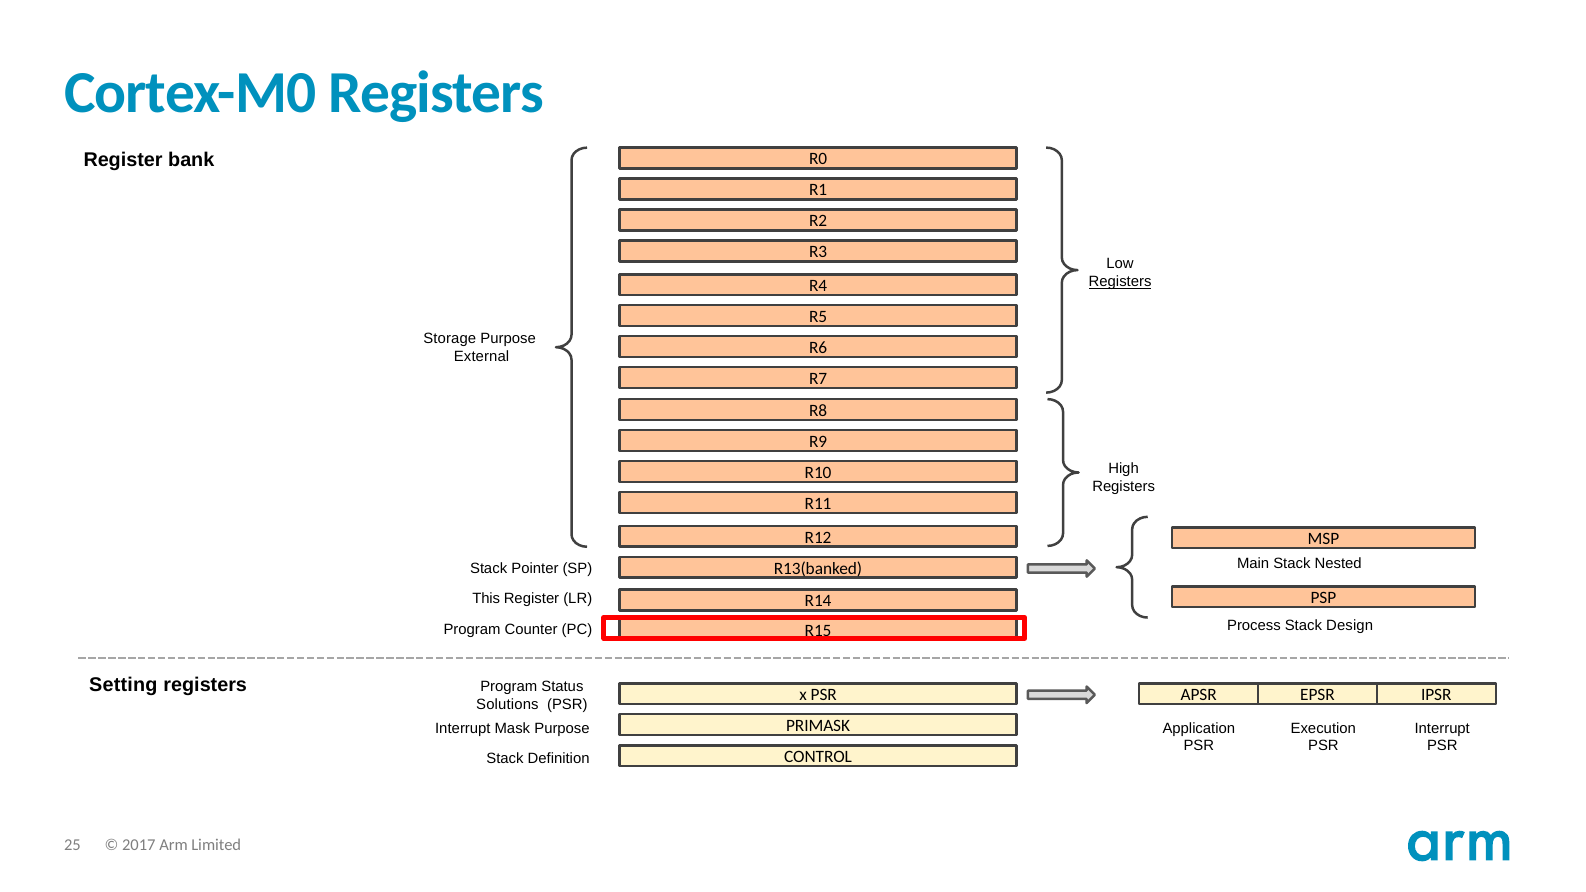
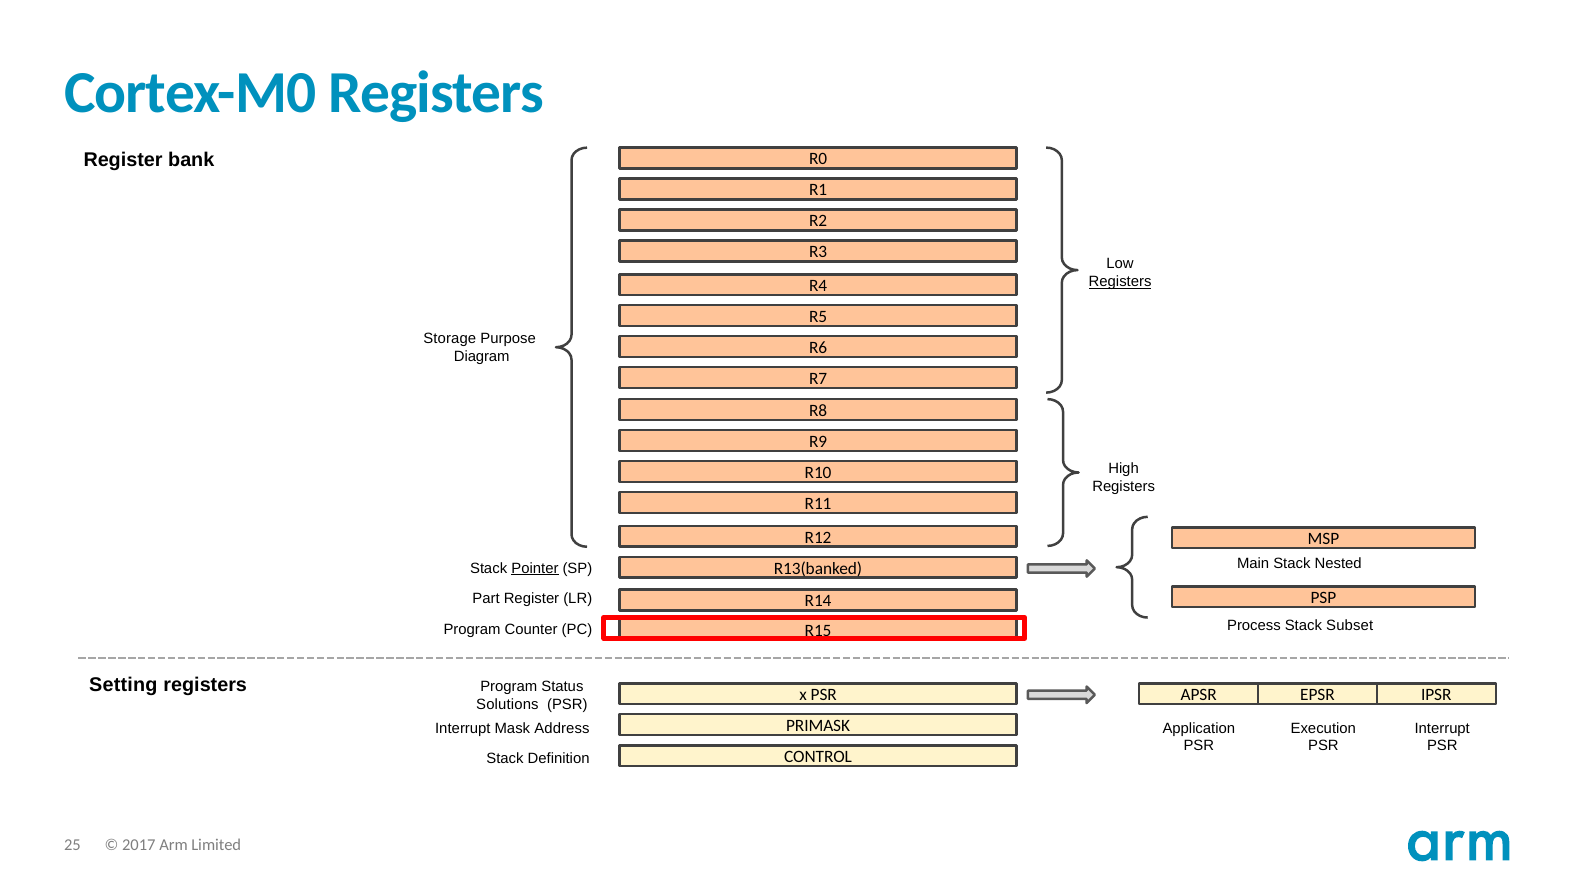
External: External -> Diagram (482, 357)
Pointer underline: none -> present (535, 569)
This: This -> Part (486, 599)
Design: Design -> Subset (1350, 626)
Mask Purpose: Purpose -> Address (562, 728)
